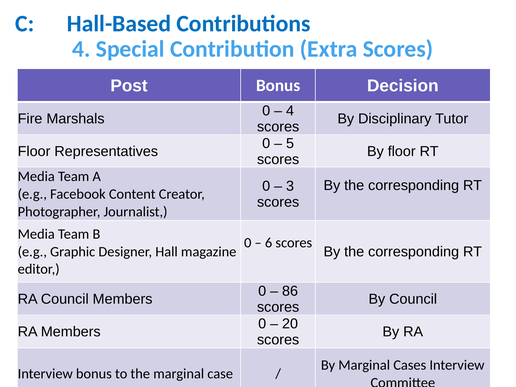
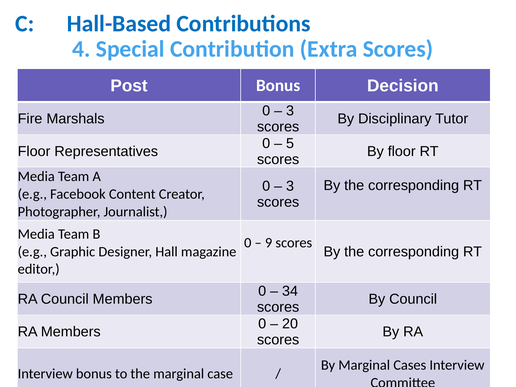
4: 4 -> 3 (290, 111)
6: 6 -> 9 (269, 243)
86: 86 -> 34 (290, 291)
